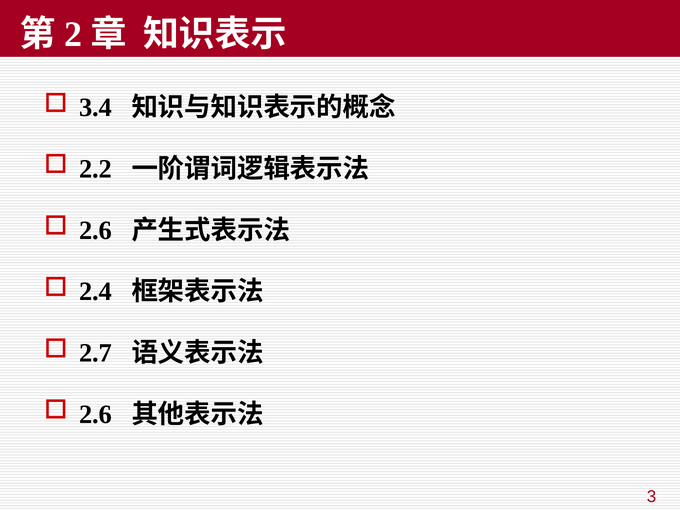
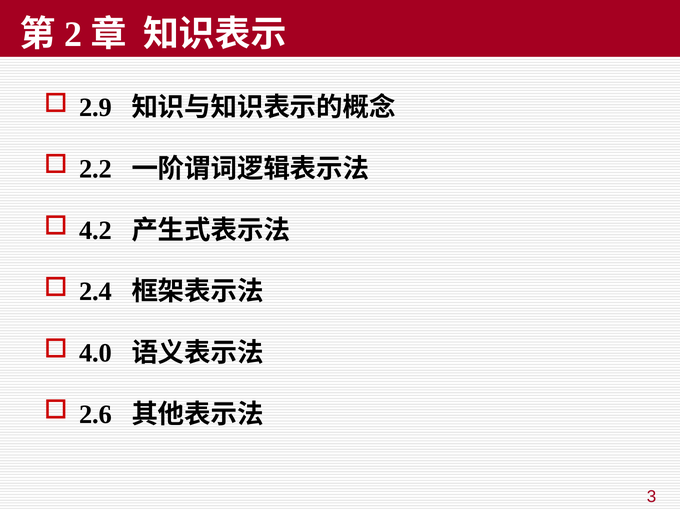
3.4: 3.4 -> 2.9 (96, 108)
2.6: 2.6 -> 4.2 (96, 230)
2.7: 2.7 -> 4.0 (96, 353)
